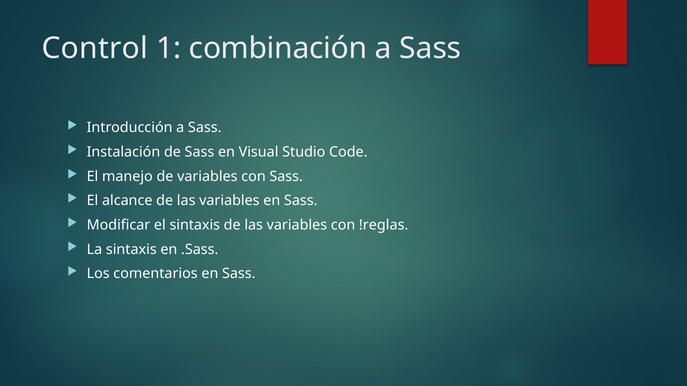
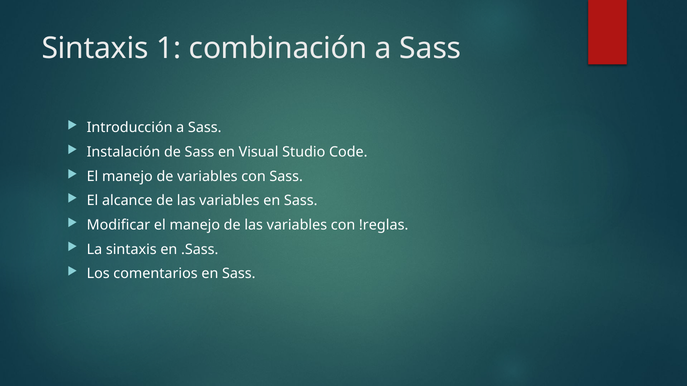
Control: Control -> Sintaxis (95, 48)
Modificar el sintaxis: sintaxis -> manejo (195, 225)
